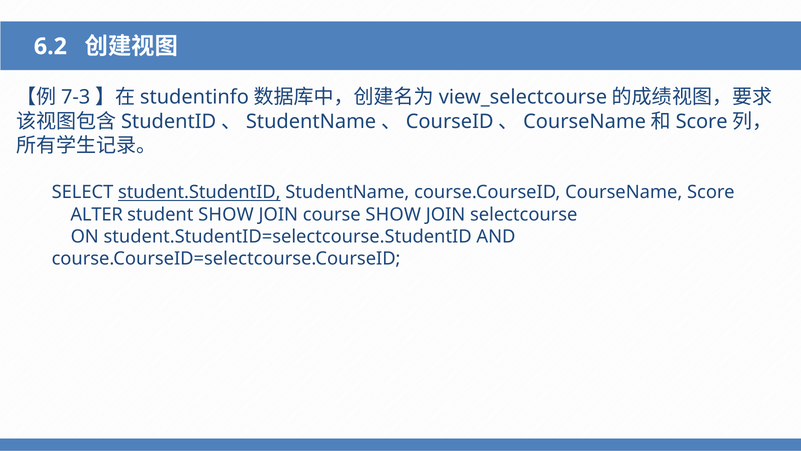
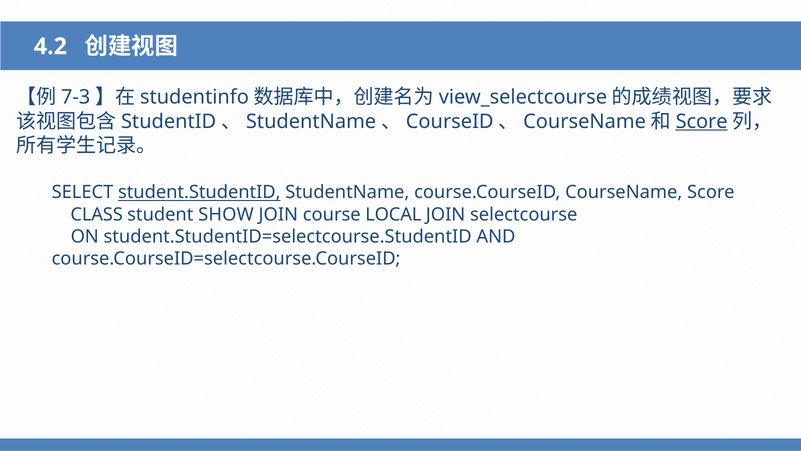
6.2: 6.2 -> 4.2 (50, 46)
Score underline: none -> present (702, 121)
ALTER: ALTER -> CLASS (97, 214)
course SHOW: SHOW -> LOCAL (393, 214)
